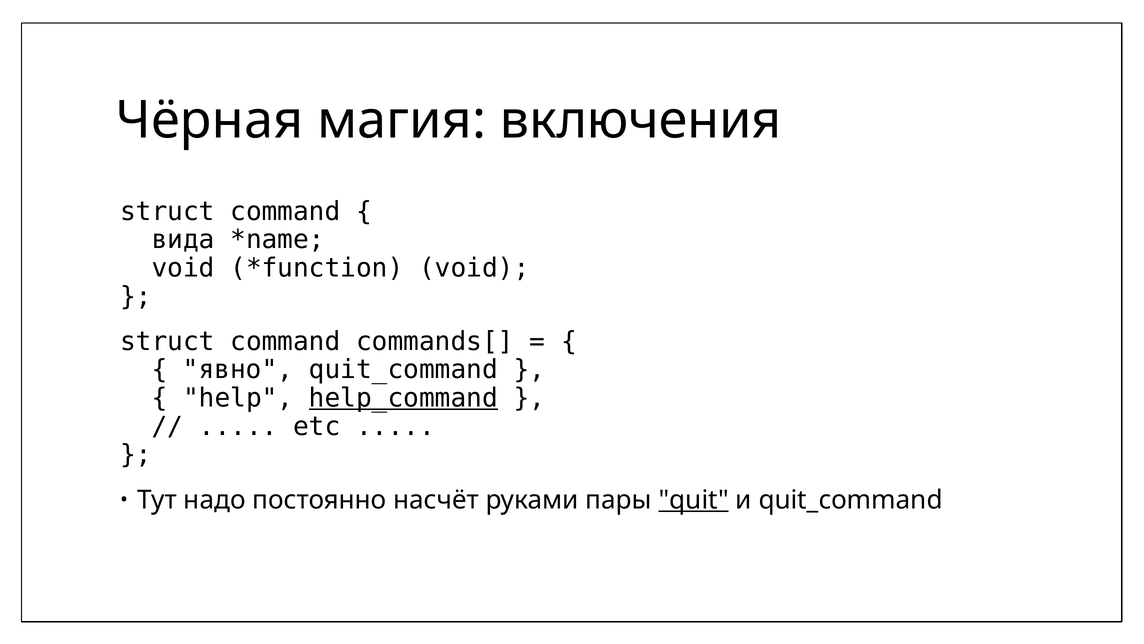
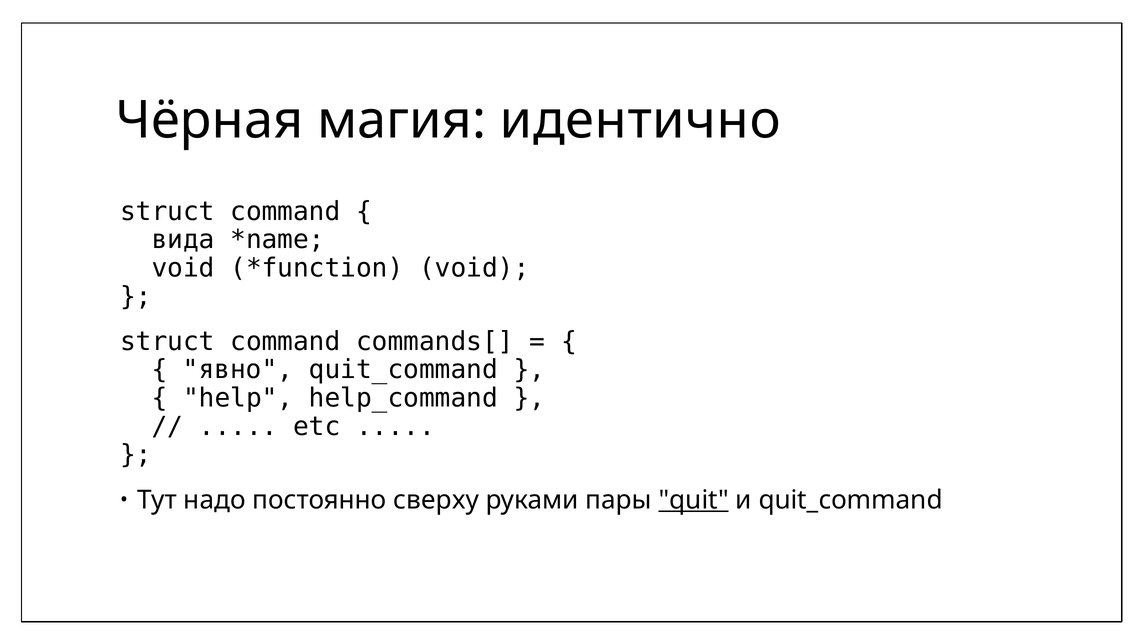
включения: включения -> идентично (640, 120)
help_command underline: present -> none (403, 398)
насчёт: насчёт -> сверху (436, 499)
